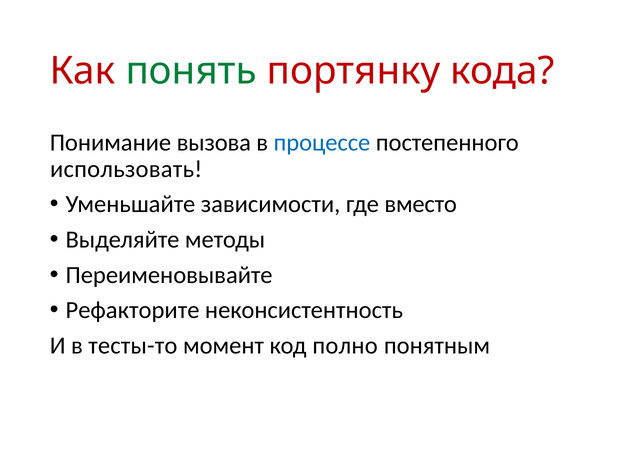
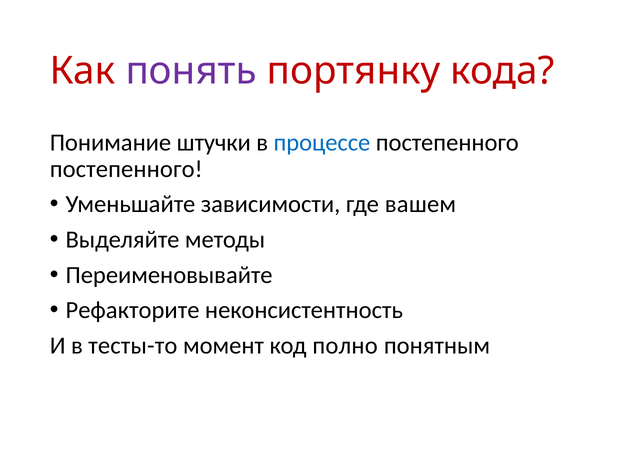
понять colour: green -> purple (191, 71)
вызова: вызова -> штучки (214, 142)
использовать: использовать -> постепенного (126, 169)
вместо: вместо -> вашем (420, 204)
